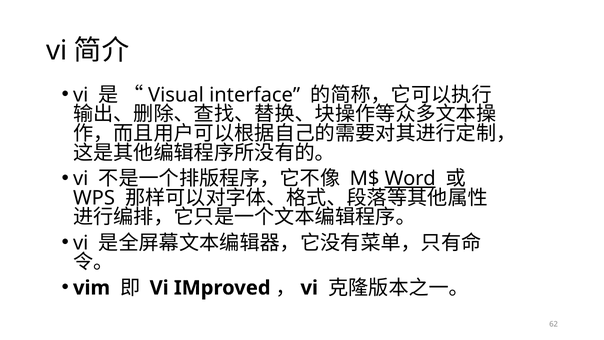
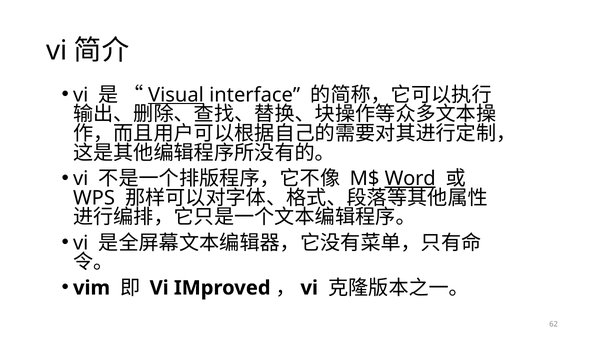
Visual underline: none -> present (176, 95)
